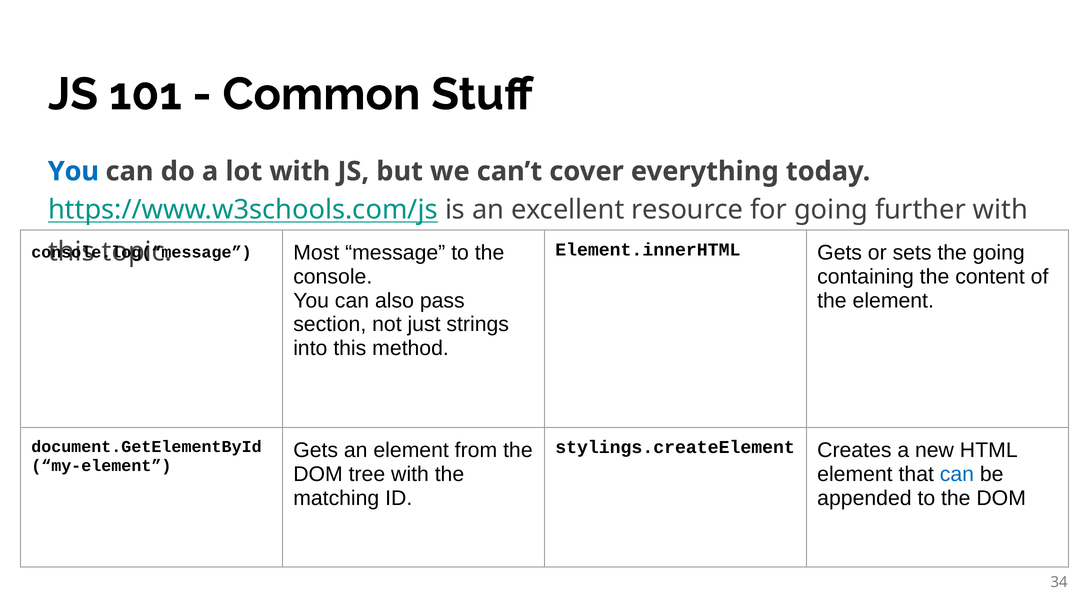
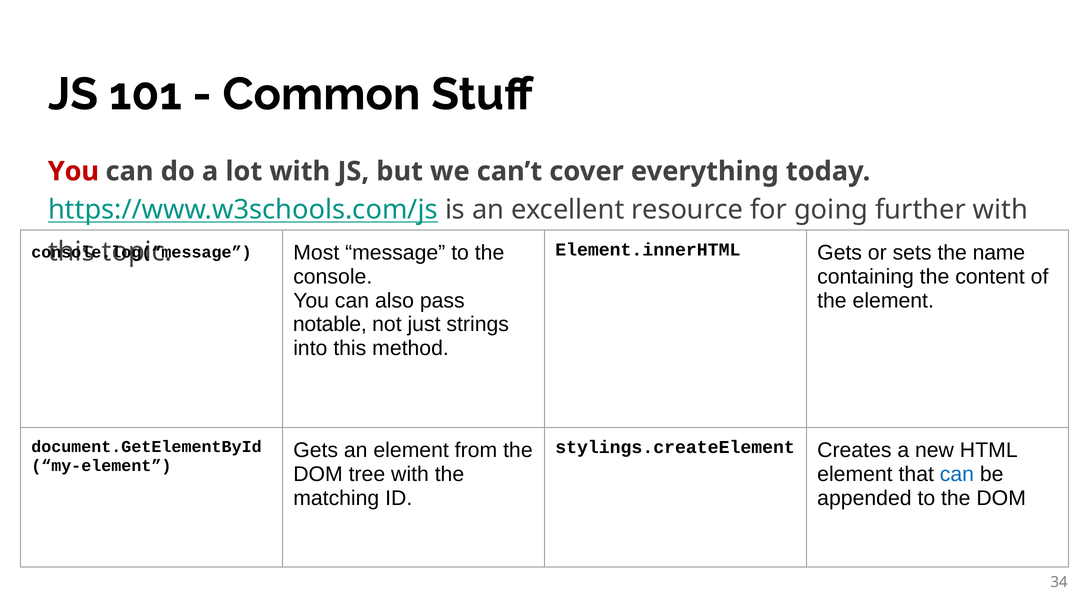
You colour: blue -> red (73, 171)
the going: going -> name (999, 253)
section: section -> notable (330, 324)
